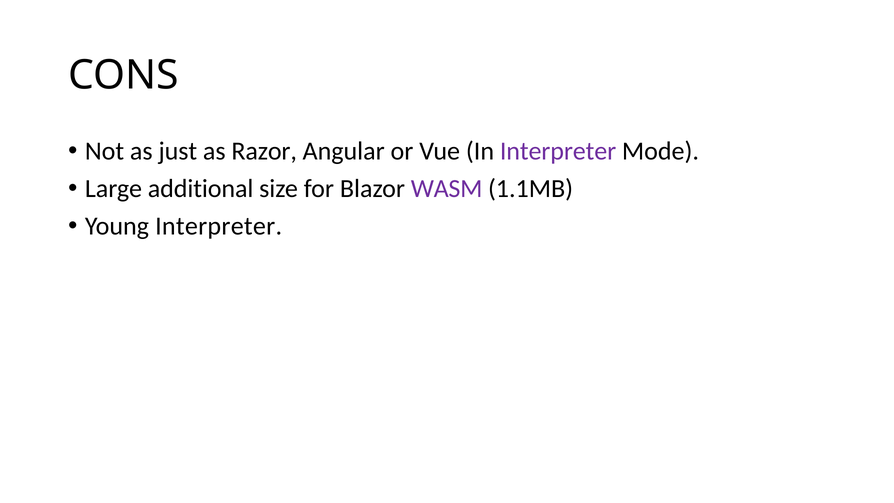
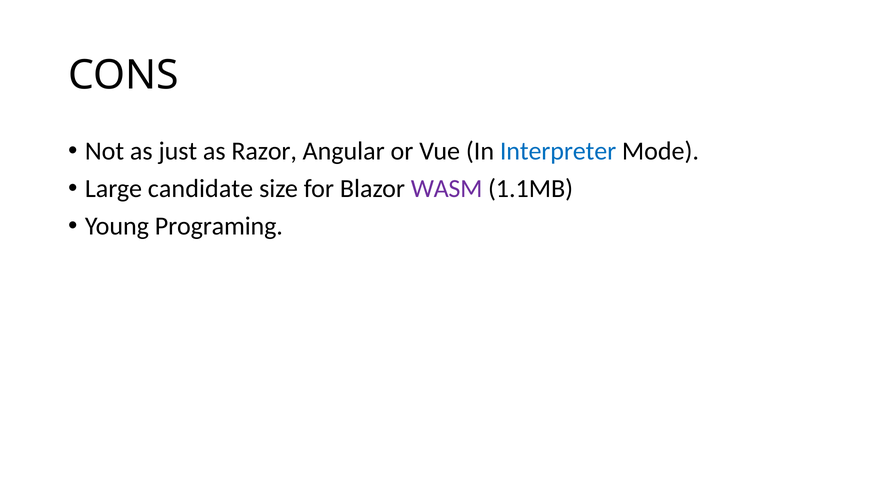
Interpreter colour: purple -> blue (558, 151)
additional: additional -> candidate (201, 189)
Young Interpreter: Interpreter -> Programing (219, 226)
